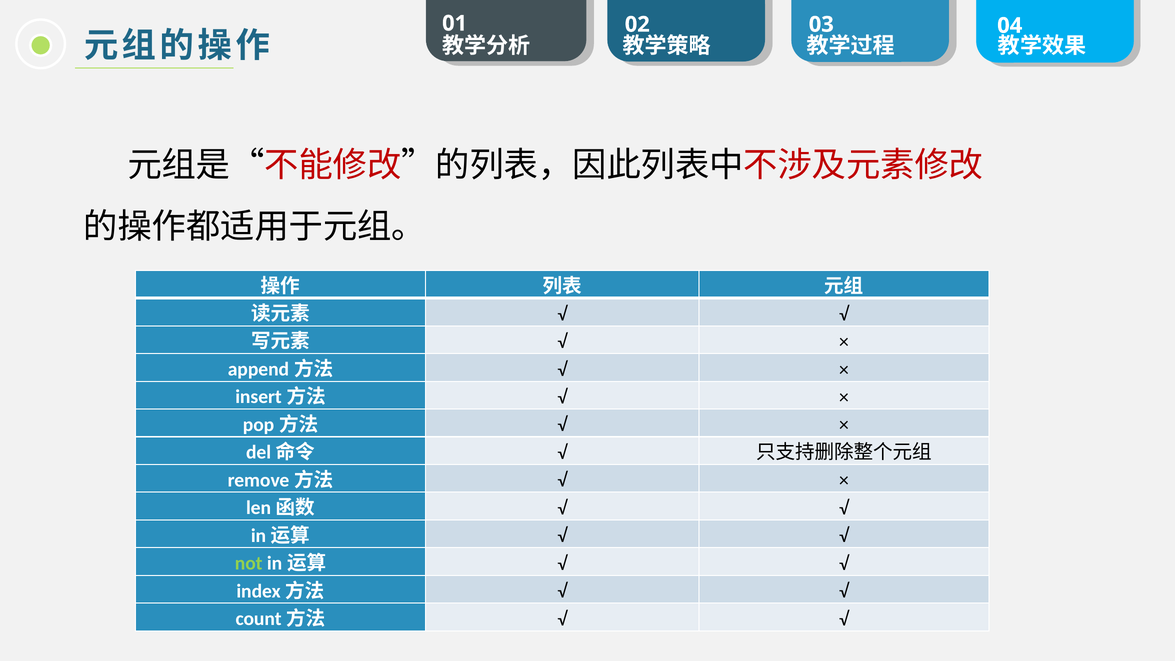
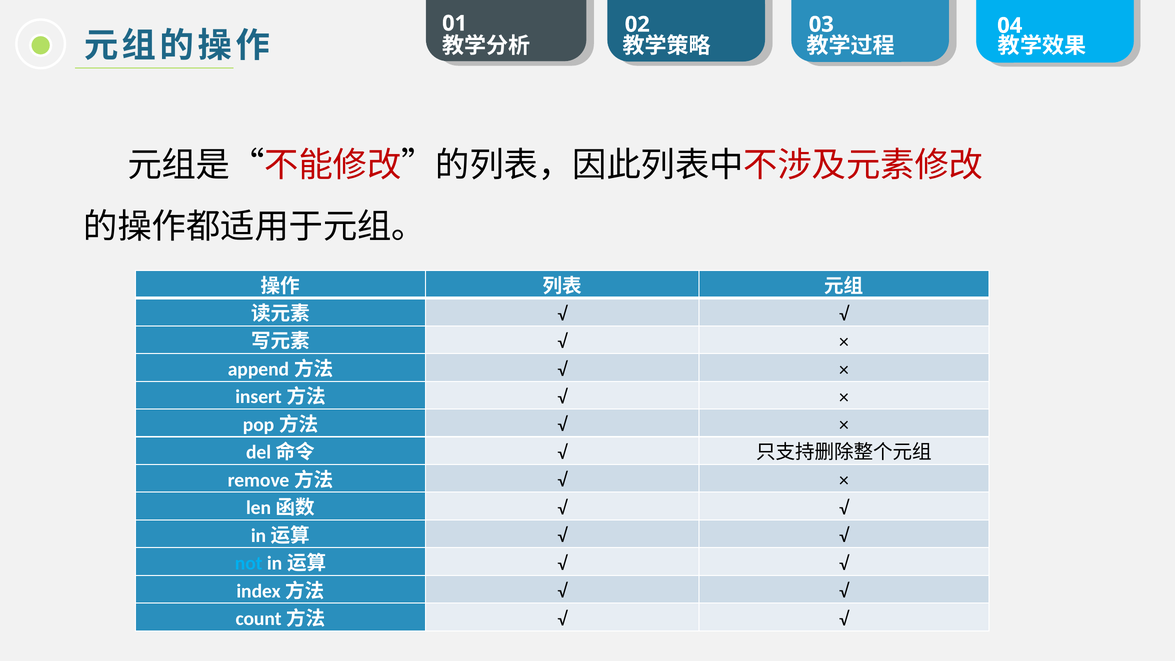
not colour: light green -> light blue (249, 563)
